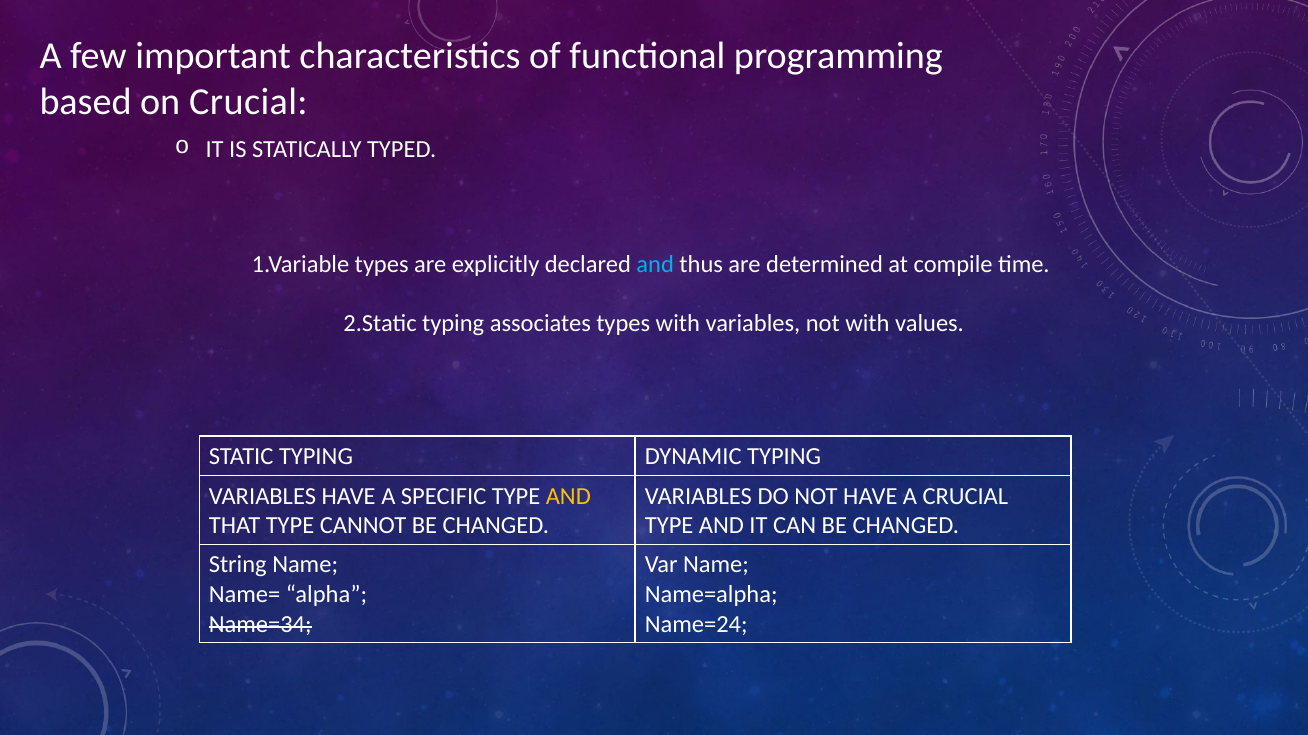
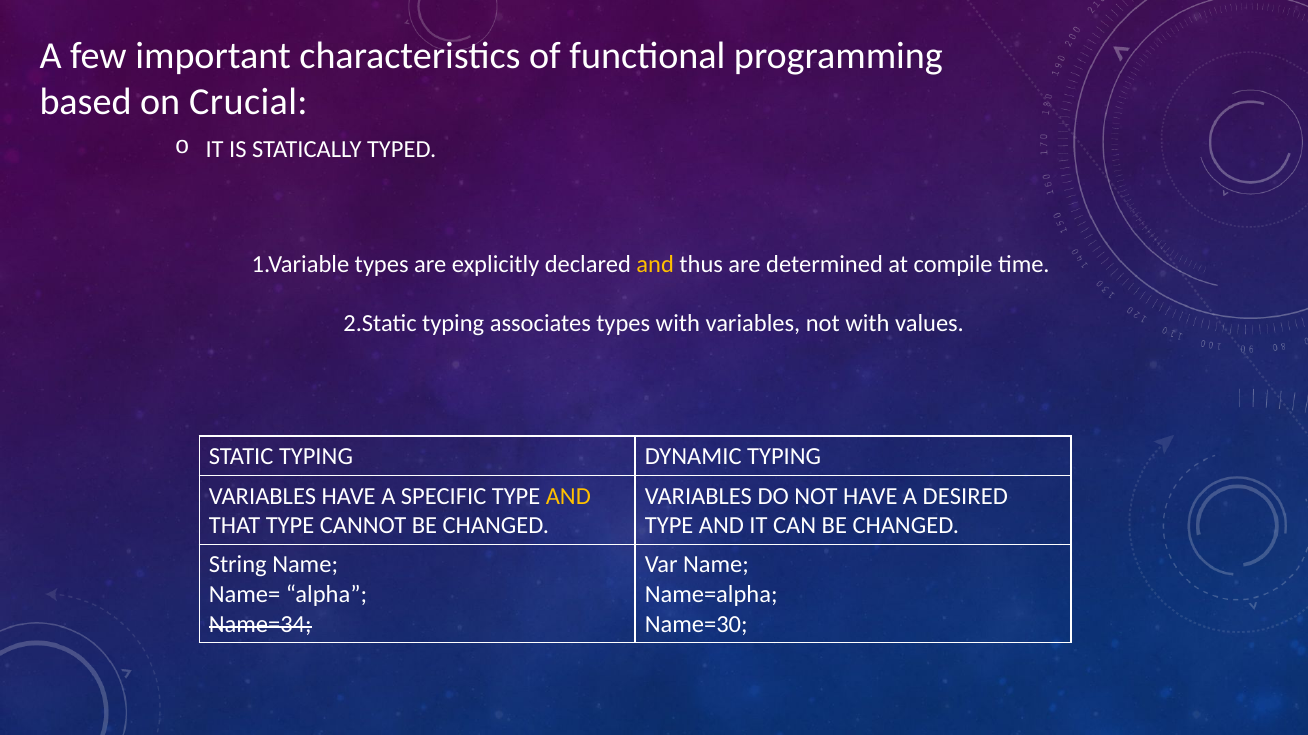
and colour: light blue -> yellow (655, 265)
A CRUCIAL: CRUCIAL -> DESIRED (965, 496)
Name=24: Name=24 -> Name=30 (696, 625)
